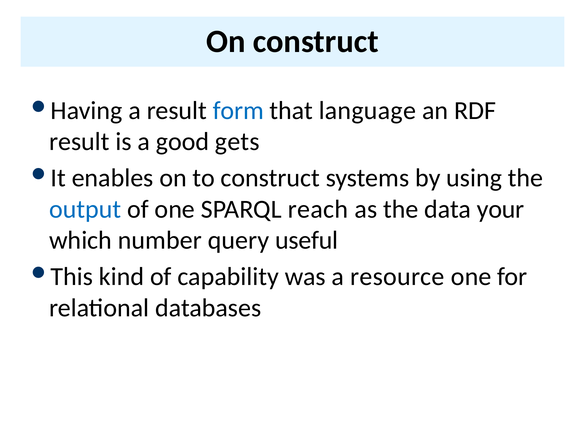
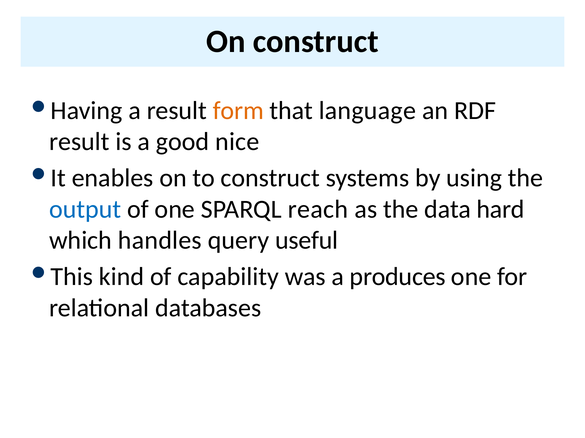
form colour: blue -> orange (238, 111)
gets: gets -> nice (237, 142)
your: your -> hard (501, 210)
number: number -> handles (160, 241)
resource: resource -> produces (398, 277)
